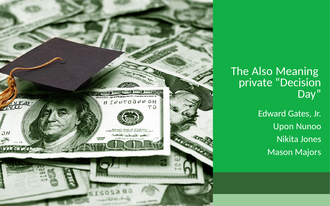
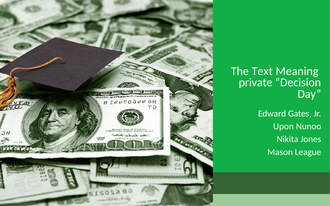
Also: Also -> Text (262, 71)
Majors: Majors -> League (308, 152)
